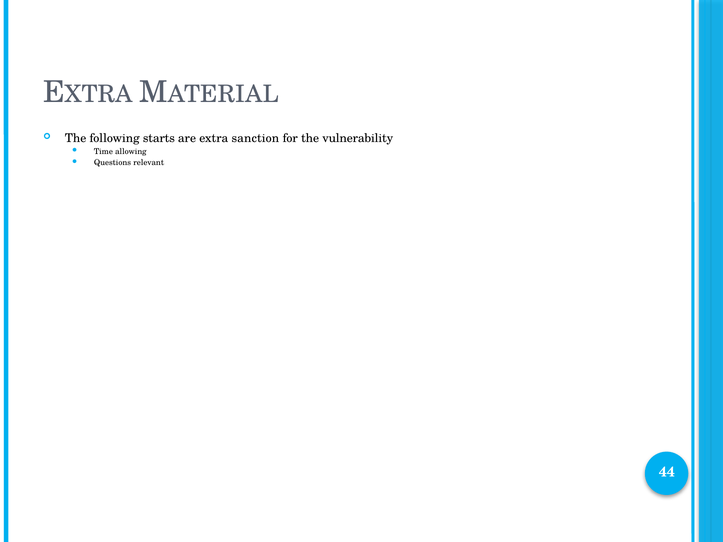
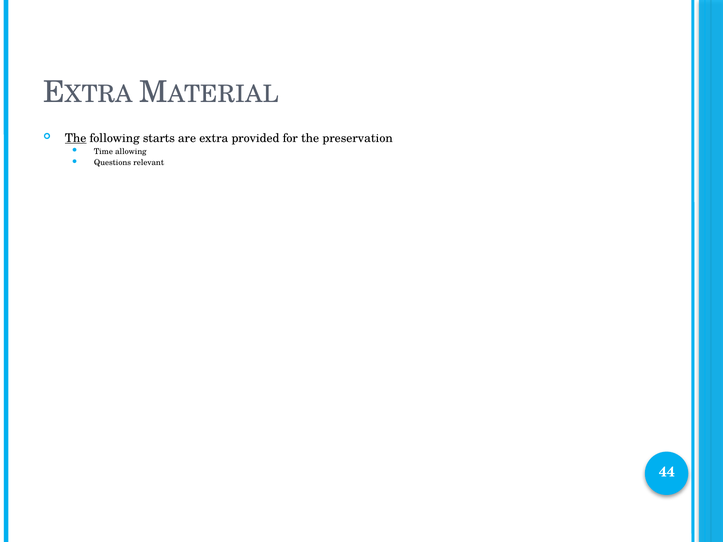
The underline: none -> present (76, 138)
sanction: sanction -> provided (255, 138)
vulnerability: vulnerability -> preservation (358, 138)
